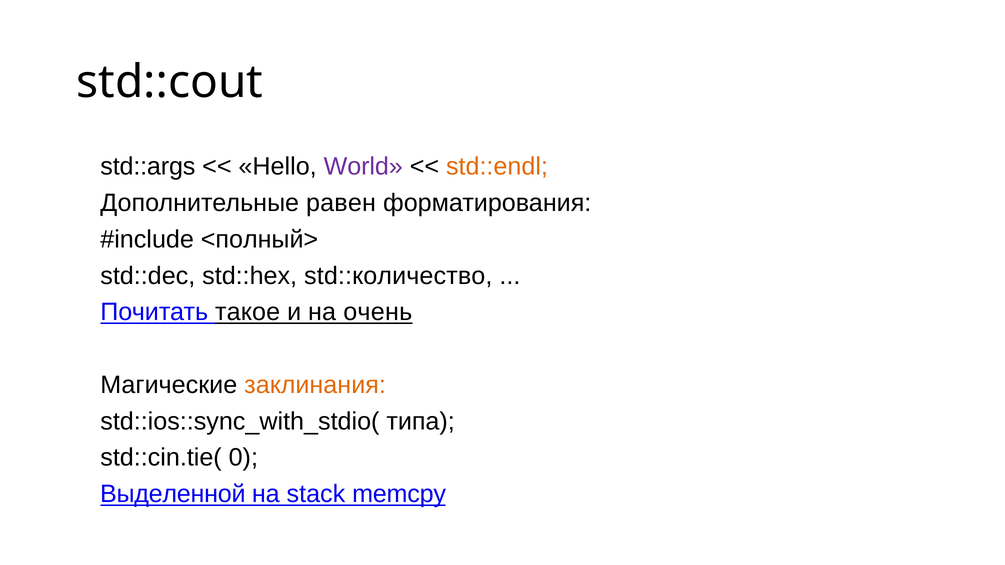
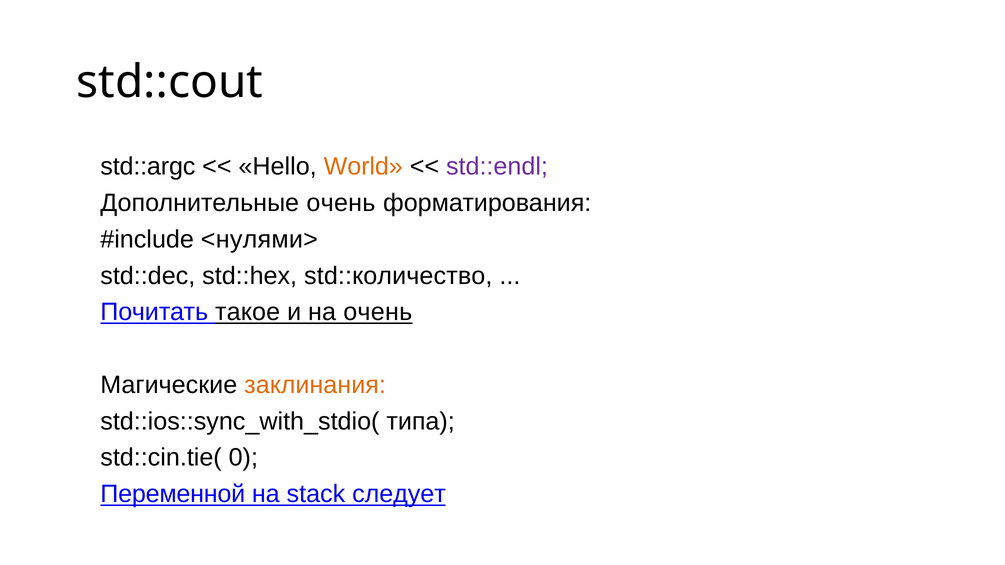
std::args: std::args -> std::argc (148, 167)
World colour: purple -> orange (363, 167)
std::endl colour: orange -> purple (497, 167)
Дополнительные равен: равен -> очень (341, 203)
<полный>: <полный> -> <нулями> (259, 239)
Выделенной: Выделенной -> Переменной (173, 494)
memcpy: memcpy -> следует (399, 494)
